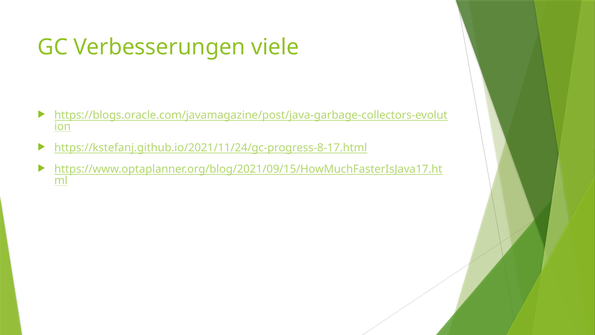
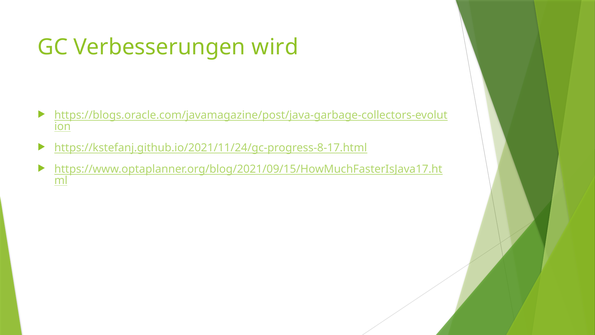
viele: viele -> wird (275, 47)
